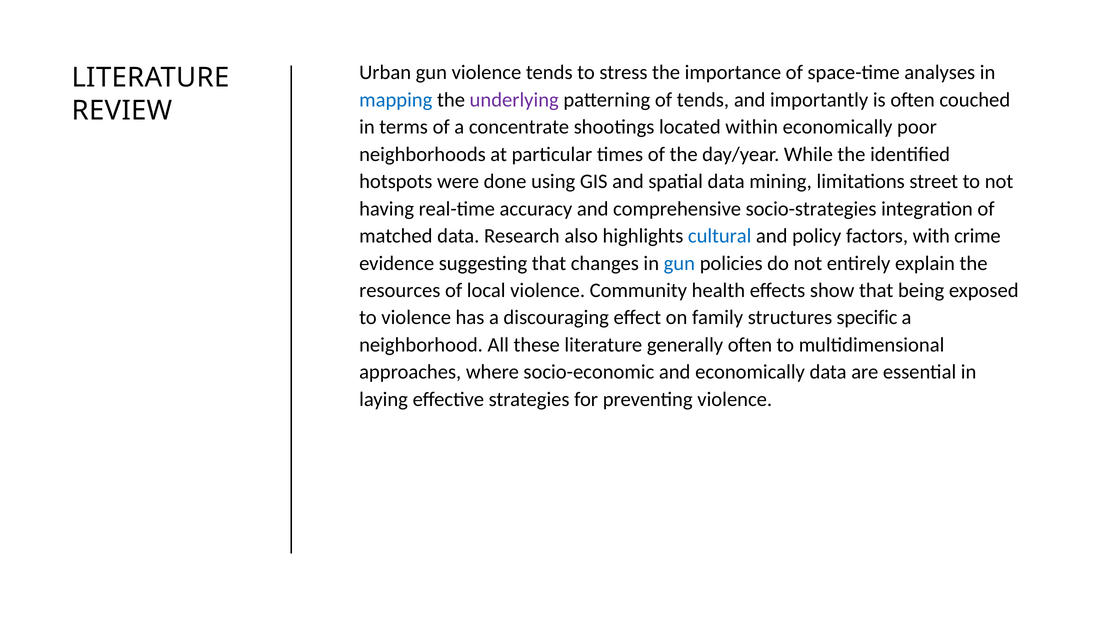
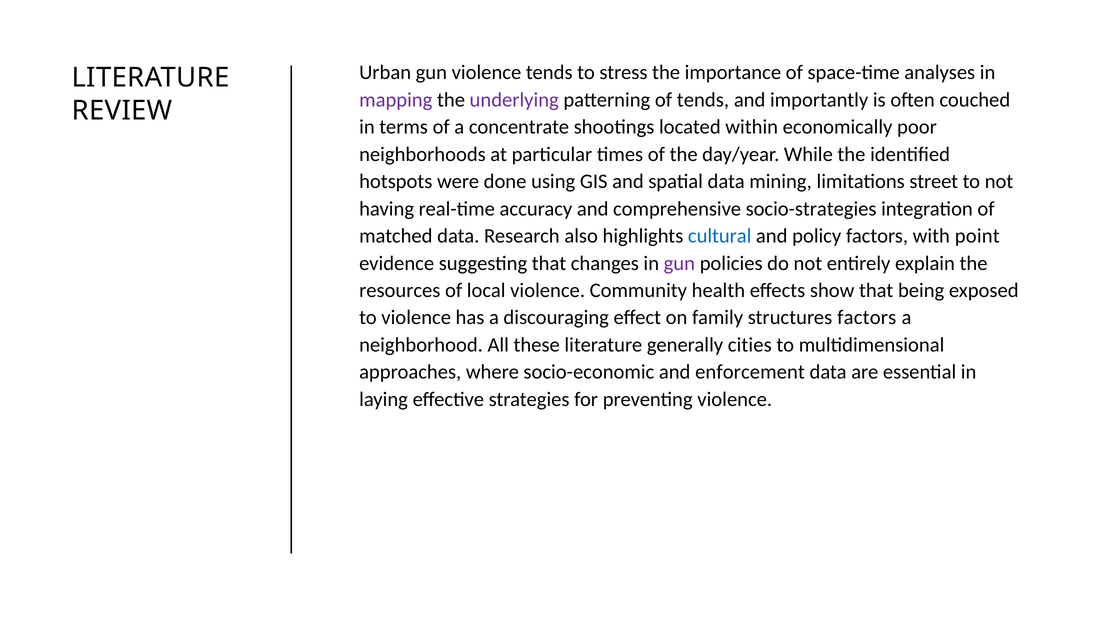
mapping colour: blue -> purple (396, 100)
crime: crime -> point (977, 236)
gun colour: blue -> purple (679, 263)
structures specific: specific -> factors (867, 318)
generally often: often -> cities (750, 345)
and economically: economically -> enforcement (750, 372)
